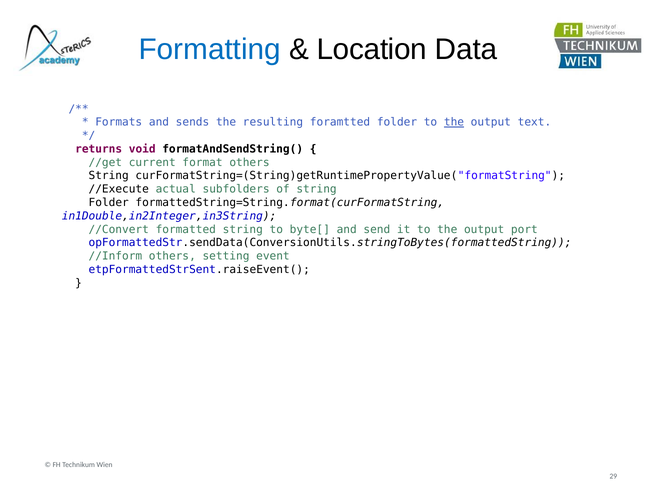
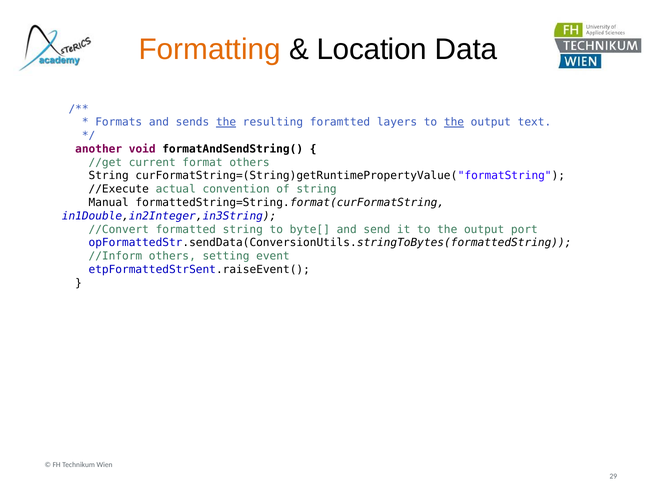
Formatting colour: blue -> orange (210, 49)
the underline: none -> present (226, 122)
foramtted folder: folder -> layers (397, 122)
returns: returns -> another (99, 149)
subfolders: subfolders -> convention (236, 189)
Folder: Folder -> Manual (109, 202)
